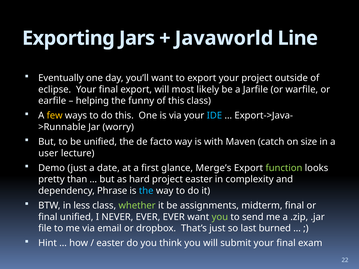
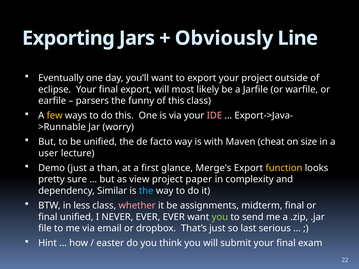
Javaworld: Javaworld -> Obviously (224, 38)
helping: helping -> parsers (92, 101)
IDE colour: light blue -> pink (214, 116)
catch: catch -> cheat (271, 142)
date: date -> than (108, 168)
function colour: light green -> yellow (284, 168)
than: than -> sure (77, 180)
hard: hard -> view (139, 180)
project easter: easter -> paper (199, 180)
Phrase: Phrase -> Similar (112, 191)
whether colour: light green -> pink (137, 206)
burned: burned -> serious (275, 228)
